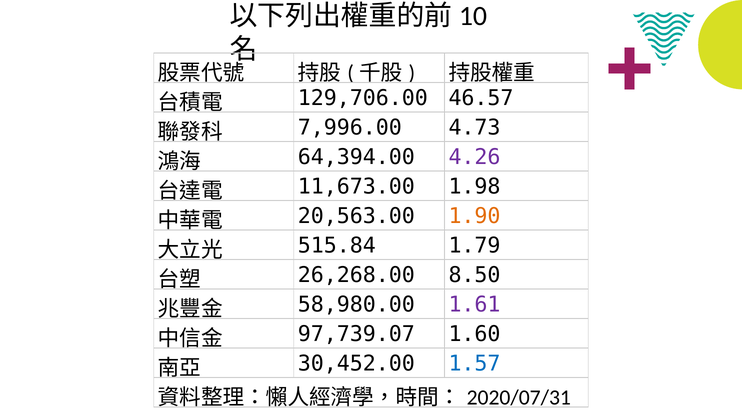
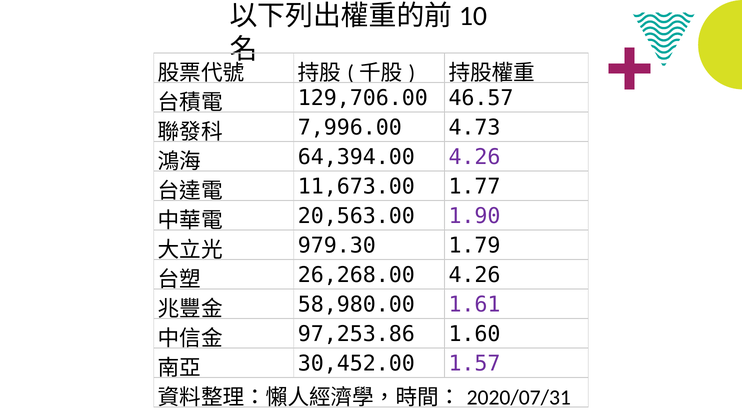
1.98: 1.98 -> 1.77 (475, 186)
1.90 colour: orange -> purple (475, 216)
515.84: 515.84 -> 979.30 (337, 245)
26,268.00 8.50: 8.50 -> 4.26 (475, 275)
97,739.07: 97,739.07 -> 97,253.86 (356, 334)
1.57 colour: blue -> purple (475, 363)
